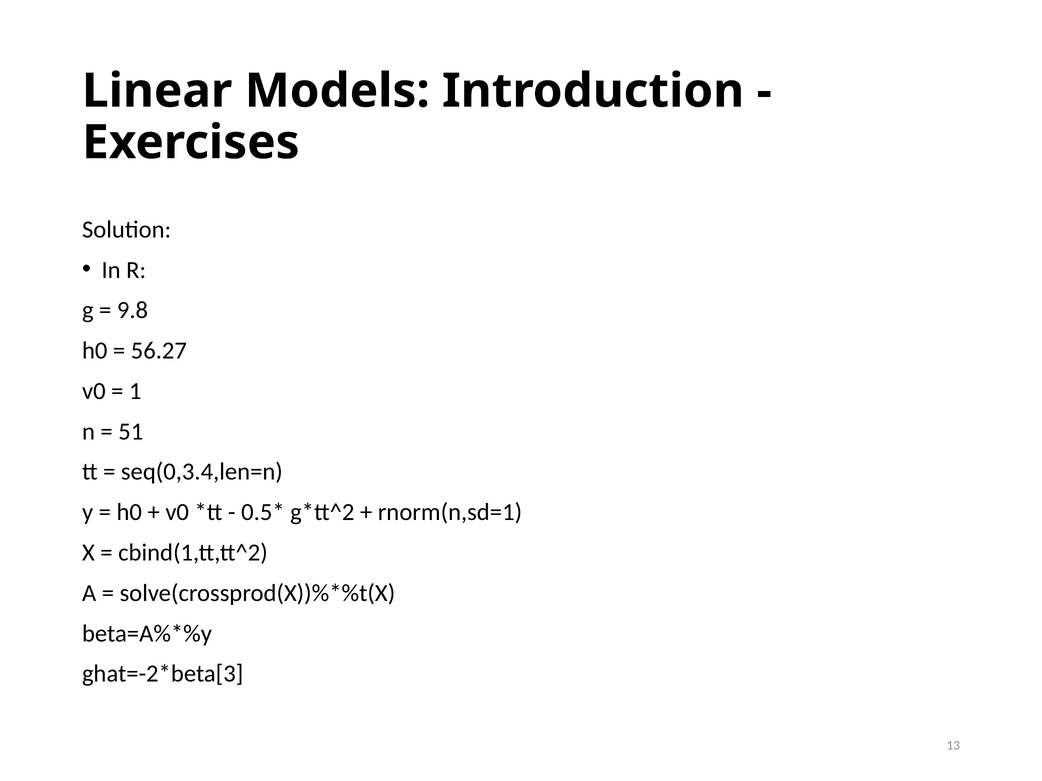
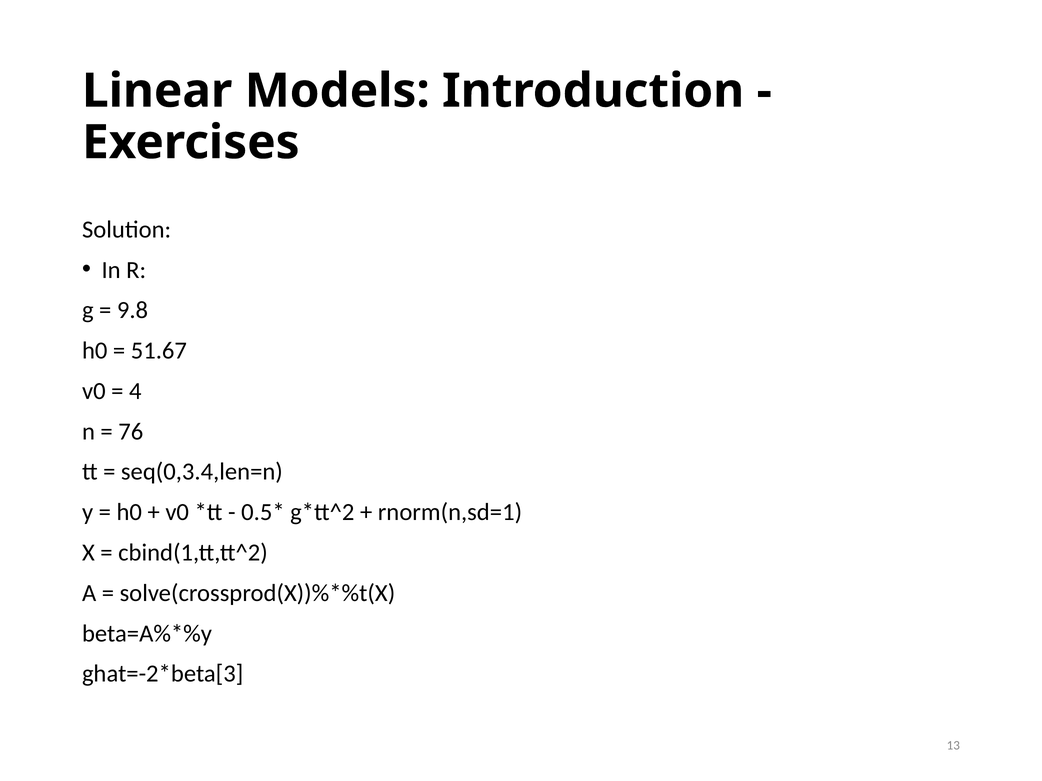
56.27: 56.27 -> 51.67 (159, 351)
1: 1 -> 4 (135, 391)
51: 51 -> 76 (131, 432)
